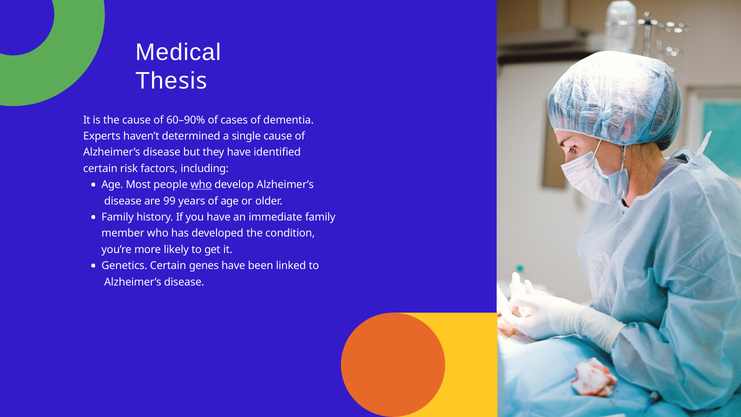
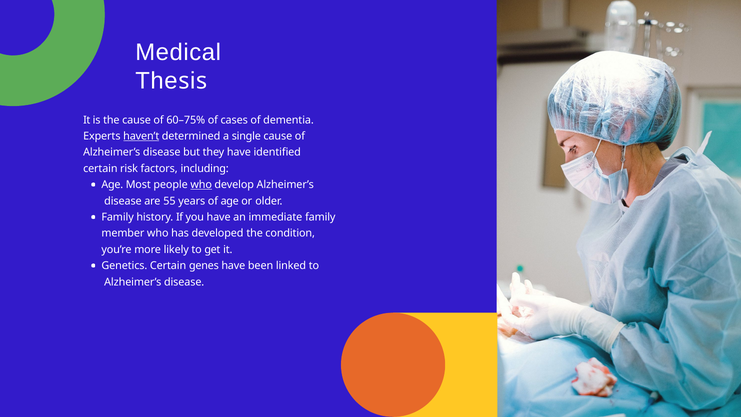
60–90%: 60–90% -> 60–75% (186, 120)
haven’t underline: none -> present (141, 136)
99: 99 -> 55 (169, 201)
